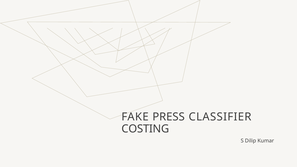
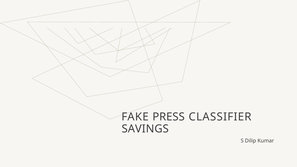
COSTING: COSTING -> SAVINGS (145, 129)
